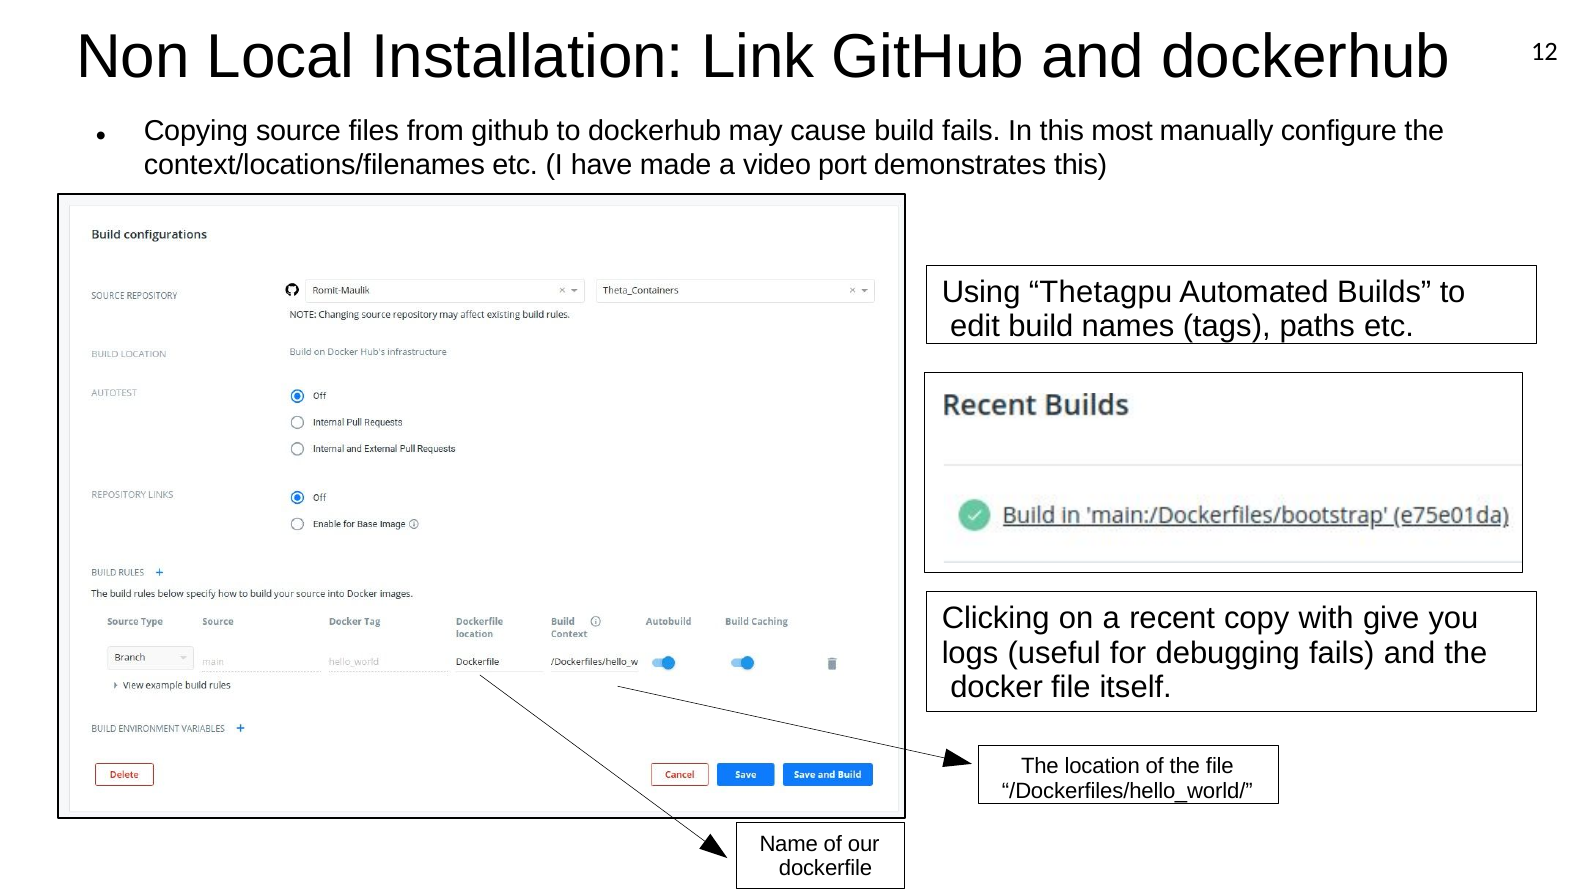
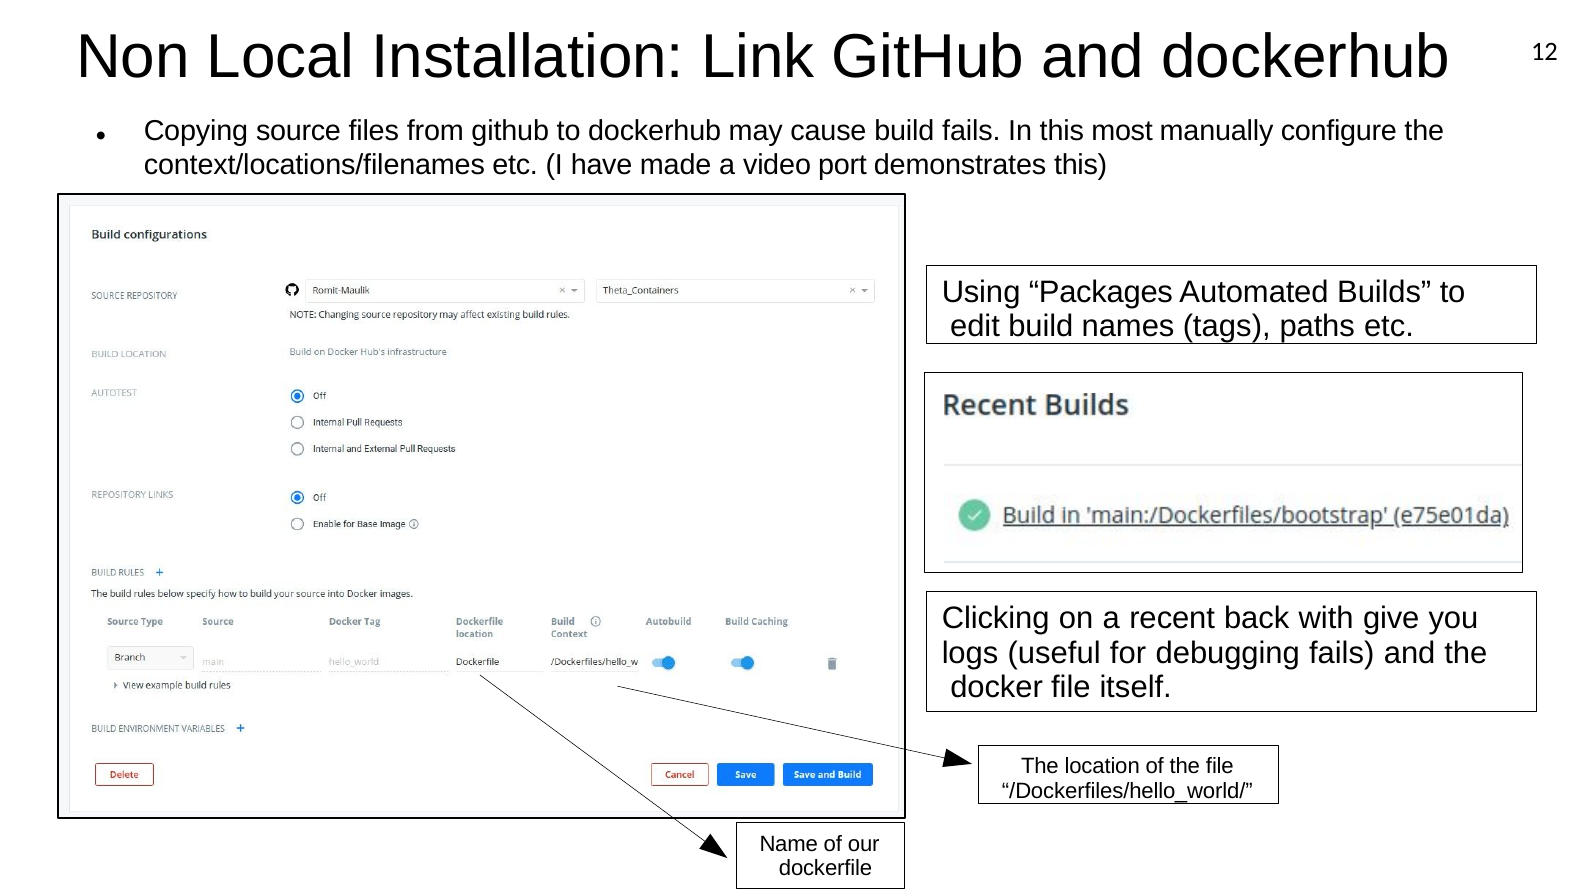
Thetagpu: Thetagpu -> Packages (1101, 292)
copy: copy -> back (1257, 618)
